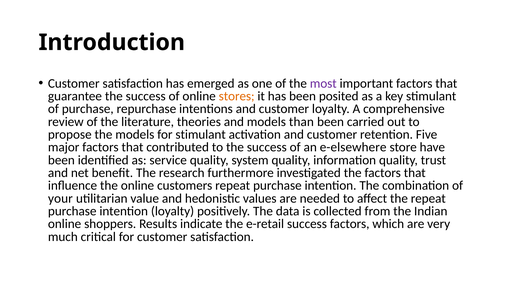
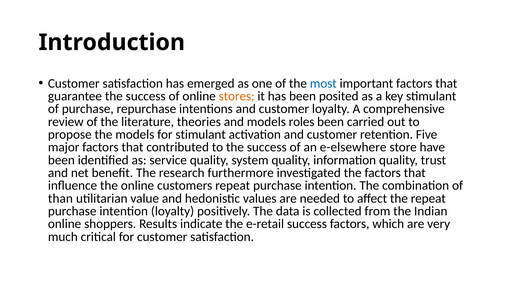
most colour: purple -> blue (323, 83)
than: than -> roles (302, 122)
your: your -> than (60, 198)
